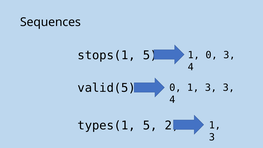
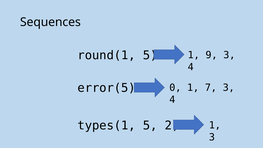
stops(1: stops(1 -> round(1 (107, 55)
1 0: 0 -> 9 (211, 55)
valid(5: valid(5 -> error(5 (107, 88)
0 1 3: 3 -> 7 (211, 88)
